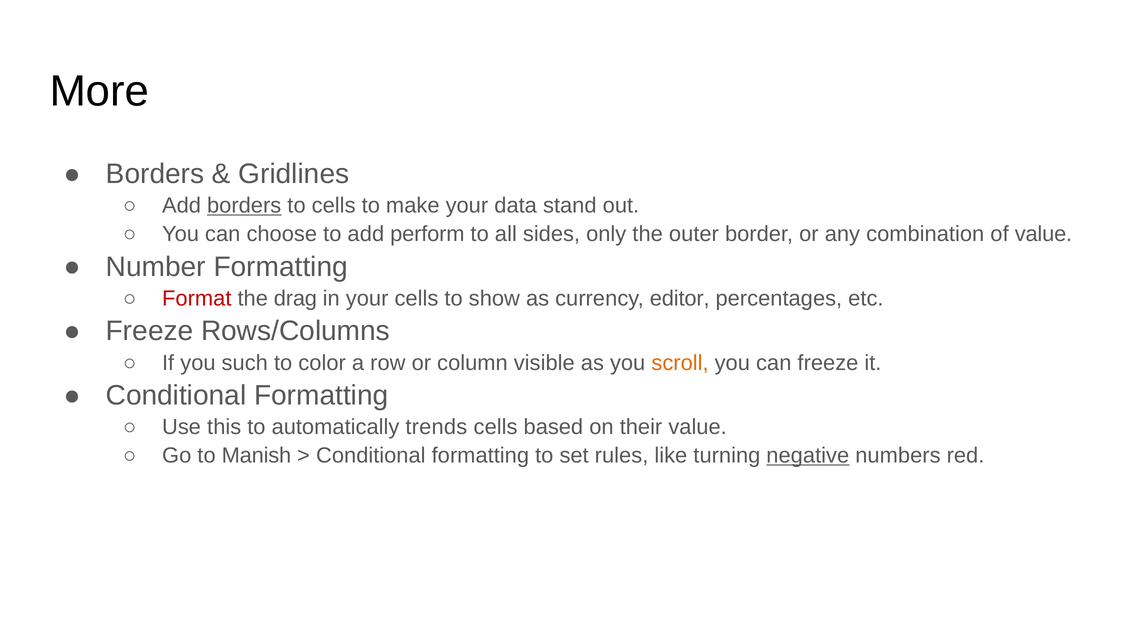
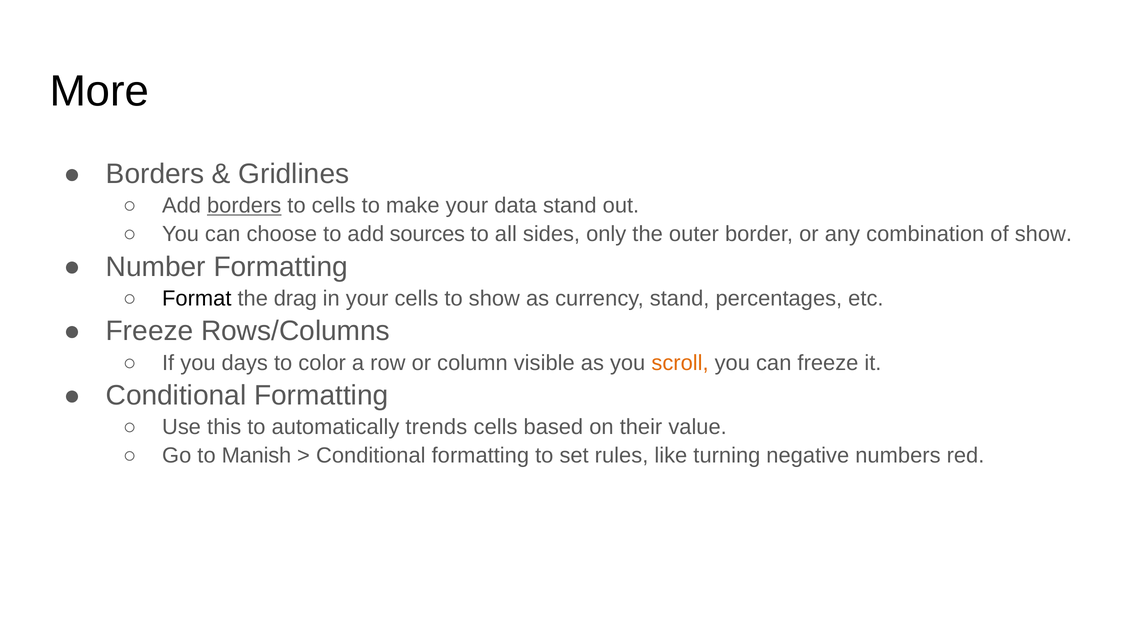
perform: perform -> sources (427, 234)
of value: value -> show (1043, 234)
Format colour: red -> black (197, 298)
currency editor: editor -> stand (680, 298)
such: such -> days (245, 363)
negative underline: present -> none (808, 455)
